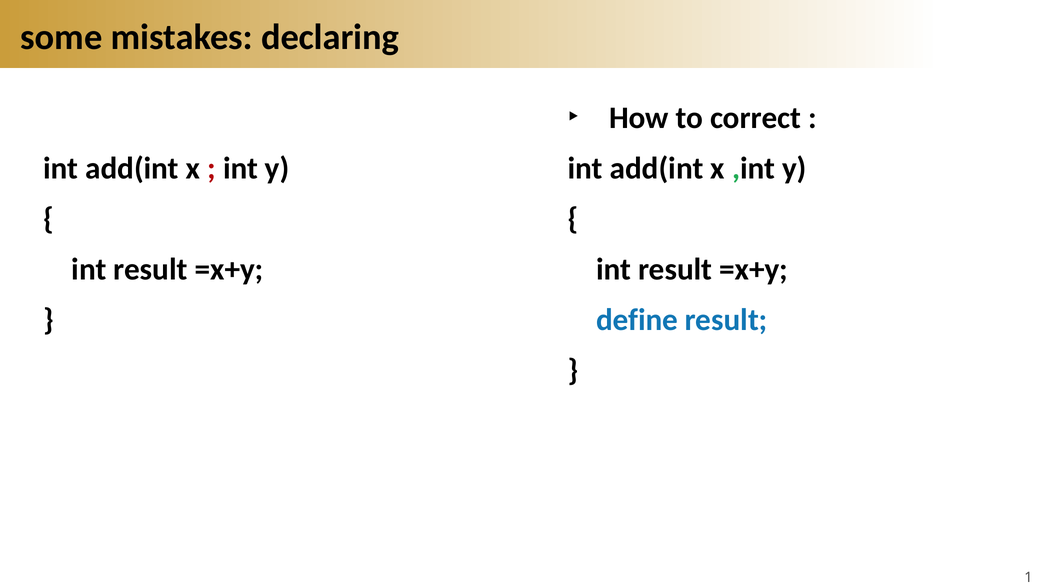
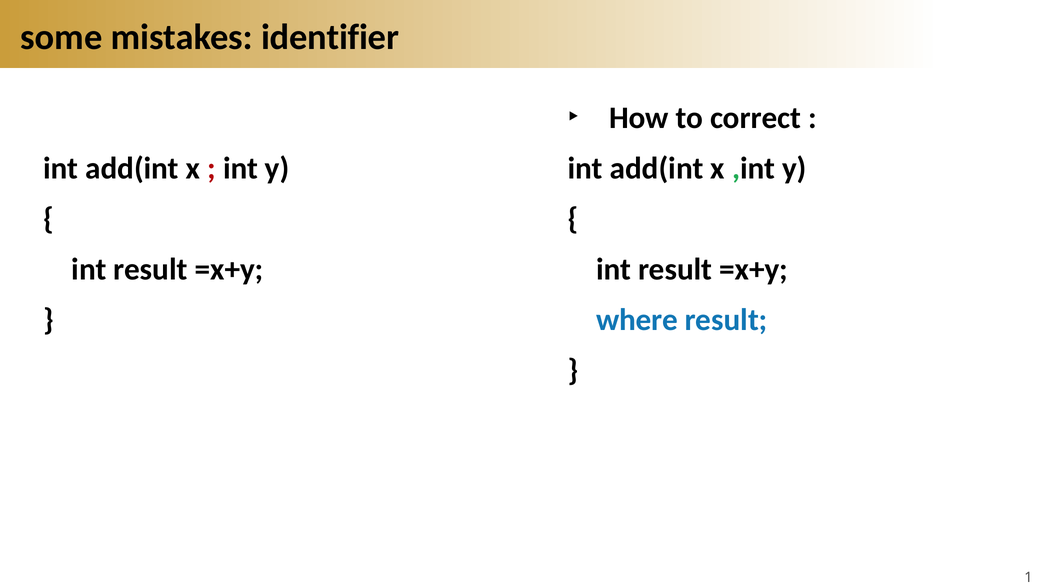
declaring: declaring -> identifier (330, 37)
define: define -> where (637, 320)
